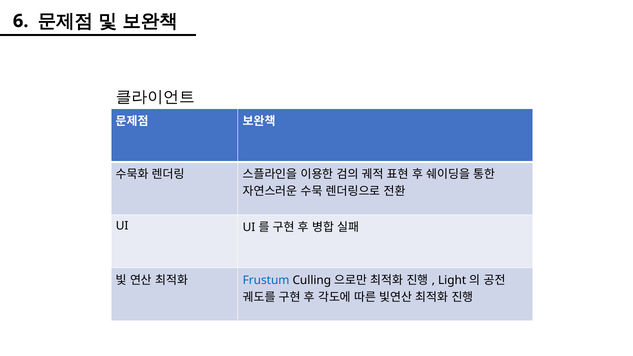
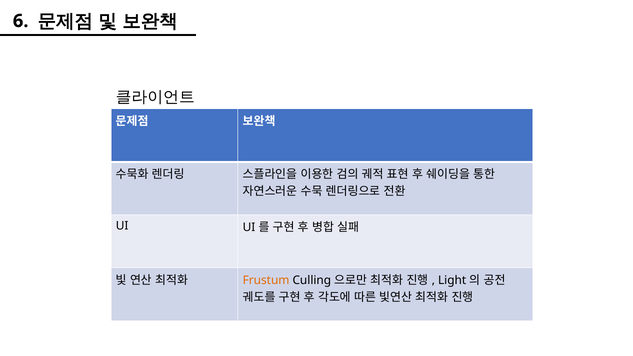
Frustum colour: blue -> orange (266, 280)
